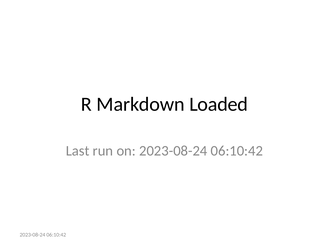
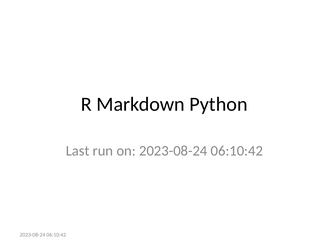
Loaded: Loaded -> Python (218, 105)
